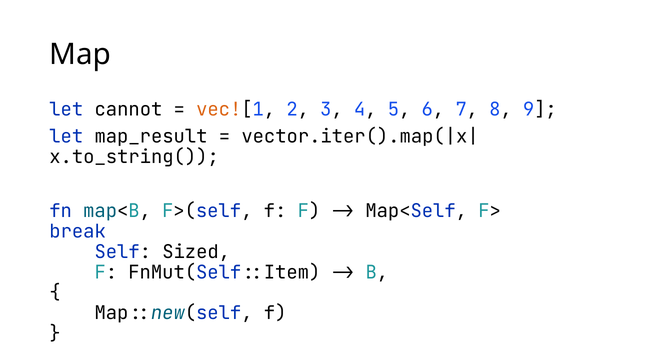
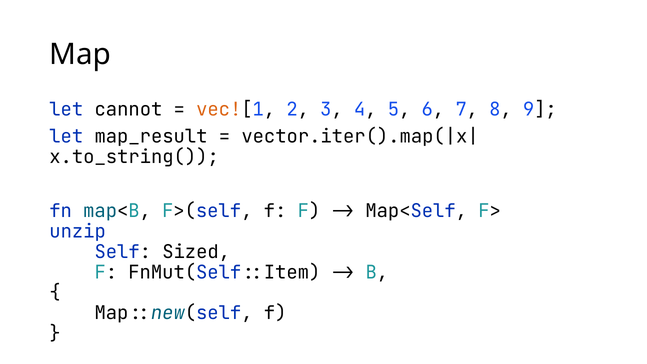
break: break -> unzip (78, 232)
